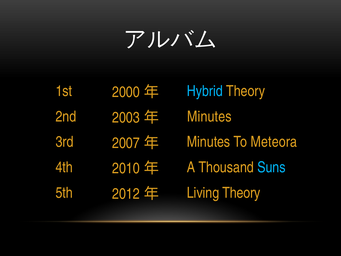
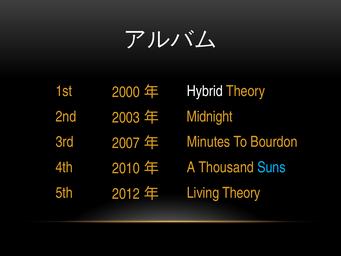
Hybrid colour: light blue -> white (205, 91)
Minutes: Minutes -> Midnight (210, 116)
Meteora: Meteora -> Bourdon (274, 142)
